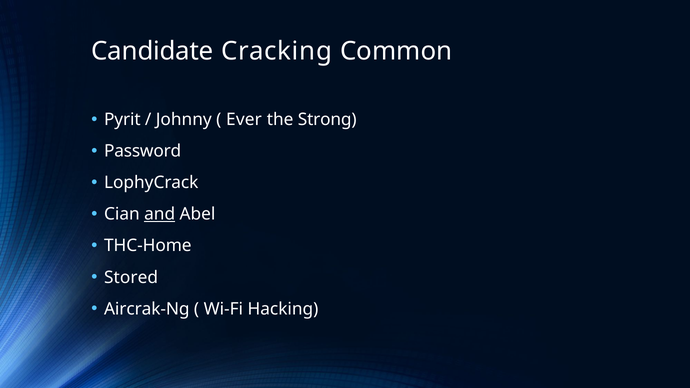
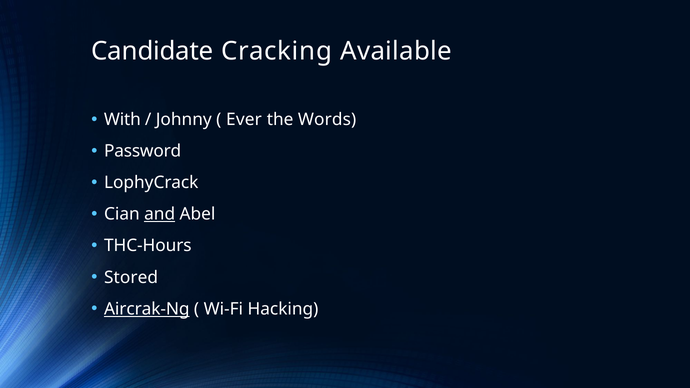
Common: Common -> Available (396, 51)
Pyrit: Pyrit -> With (122, 120)
Strong: Strong -> Words (327, 120)
THC-Home: THC-Home -> THC-Hours (148, 246)
Aircrak-Ng underline: none -> present (147, 309)
